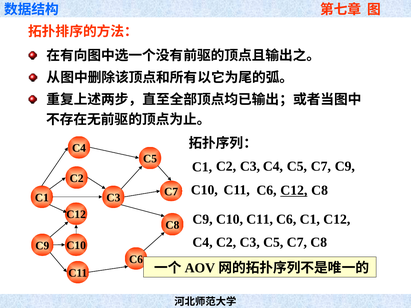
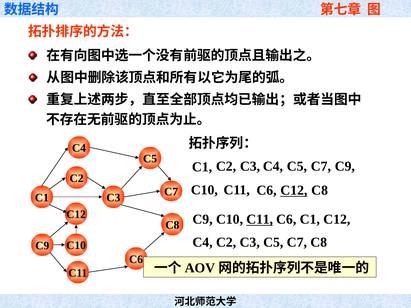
C11 underline: none -> present (260, 220)
